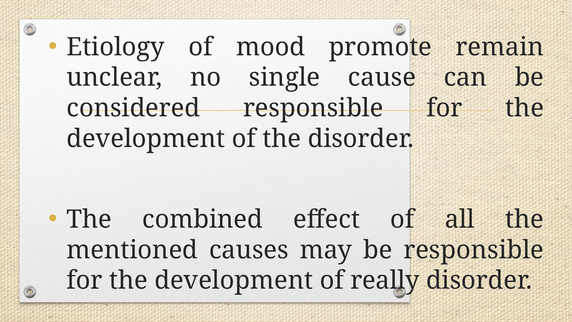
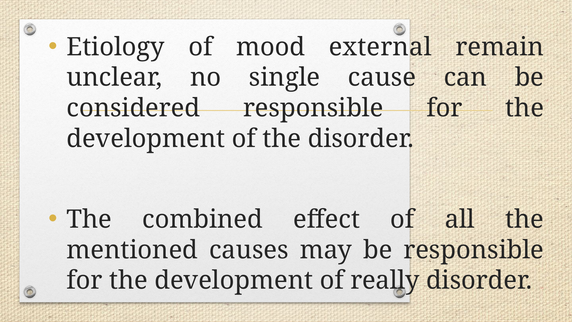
promote: promote -> external (380, 47)
